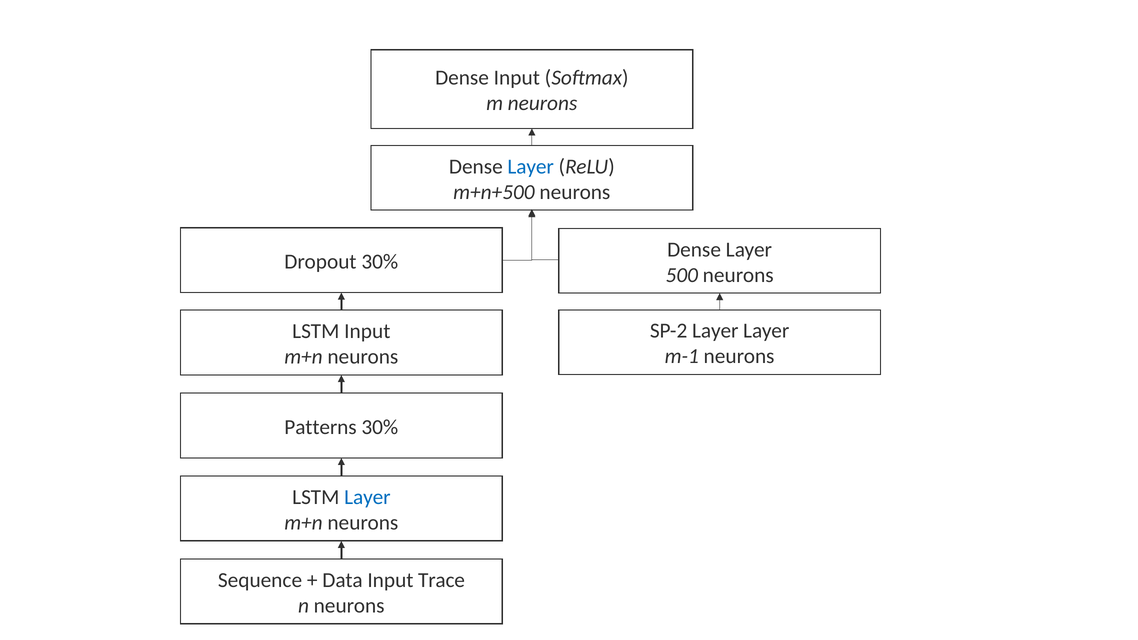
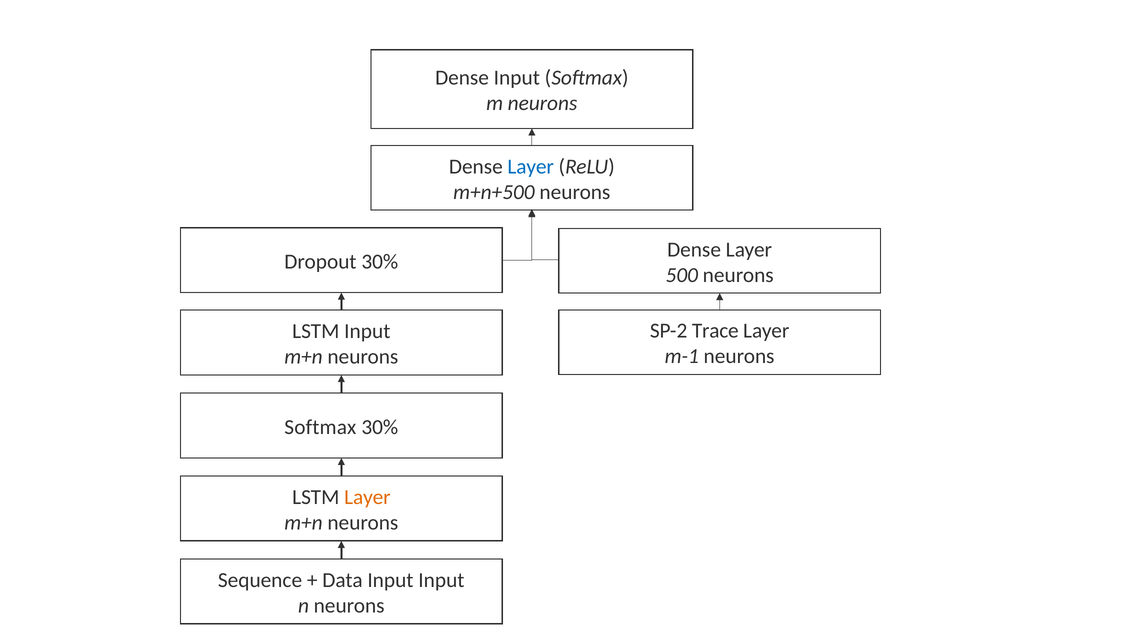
SP-2 Layer: Layer -> Trace (715, 331)
Patterns: Patterns -> Softmax (320, 427)
Layer colour: blue -> orange (367, 497)
Input Trace: Trace -> Input (441, 580)
